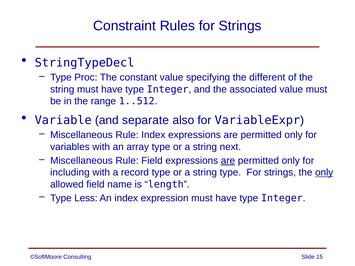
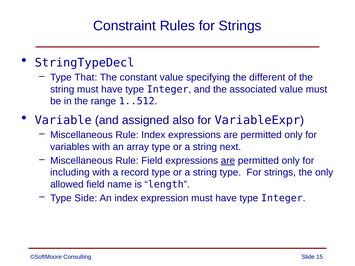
Proc: Proc -> That (86, 78)
separate: separate -> assigned (146, 120)
only underline: present -> none (324, 173)
Less: Less -> Side (86, 198)
